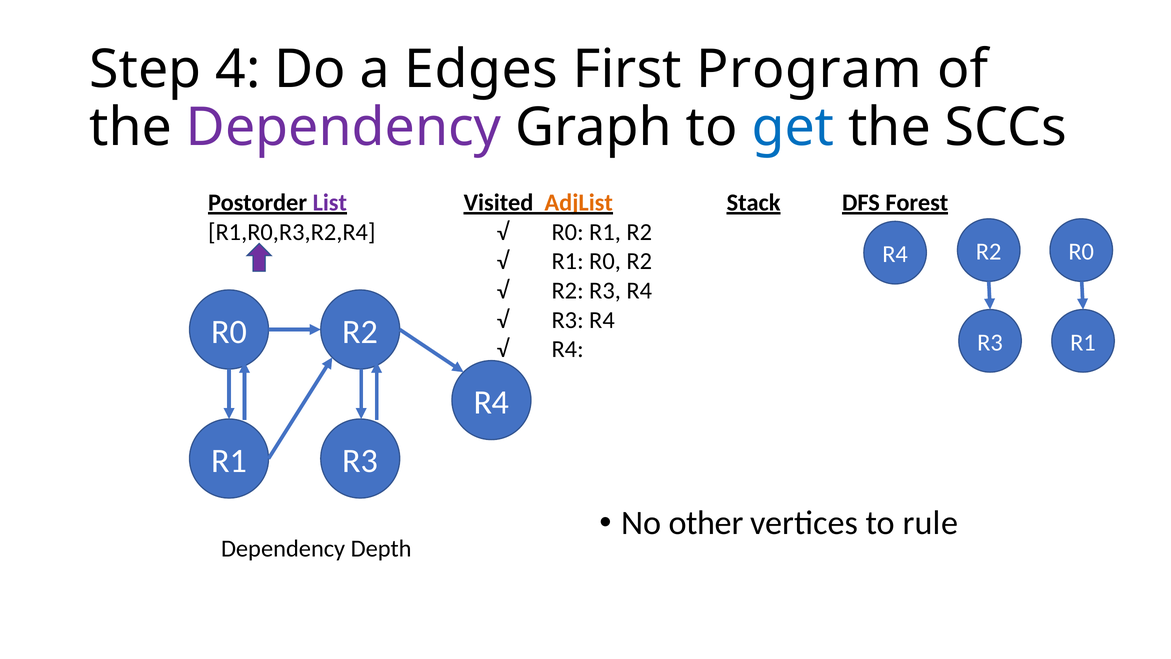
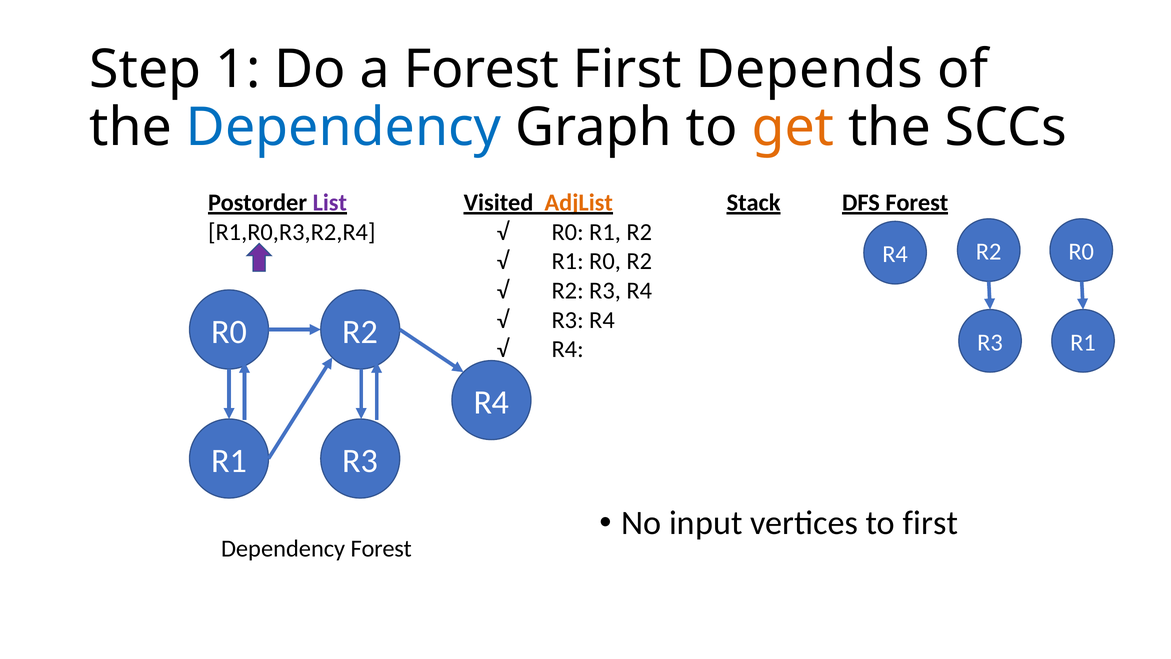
4: 4 -> 1 (238, 69)
a Edges: Edges -> Forest (482, 69)
Program: Program -> Depends (809, 69)
Dependency colour: purple -> blue (344, 127)
get colour: blue -> orange (793, 127)
other: other -> input (706, 523)
to rule: rule -> first (930, 523)
Dependency Depth: Depth -> Forest (381, 549)
